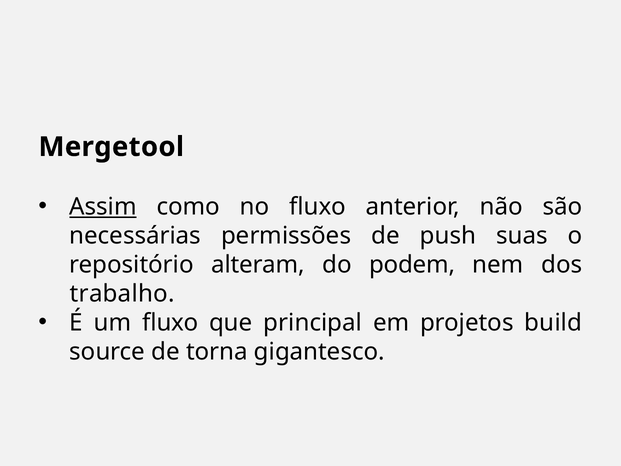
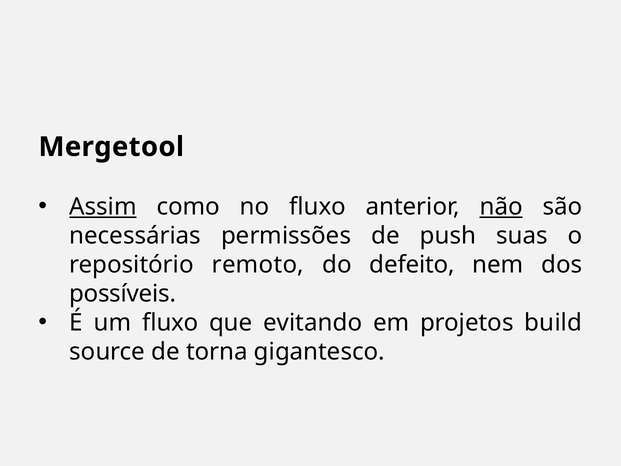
não underline: none -> present (501, 207)
alteram: alteram -> remoto (258, 265)
podem: podem -> defeito (412, 265)
trabalho: trabalho -> possíveis (123, 294)
principal: principal -> evitando (313, 323)
